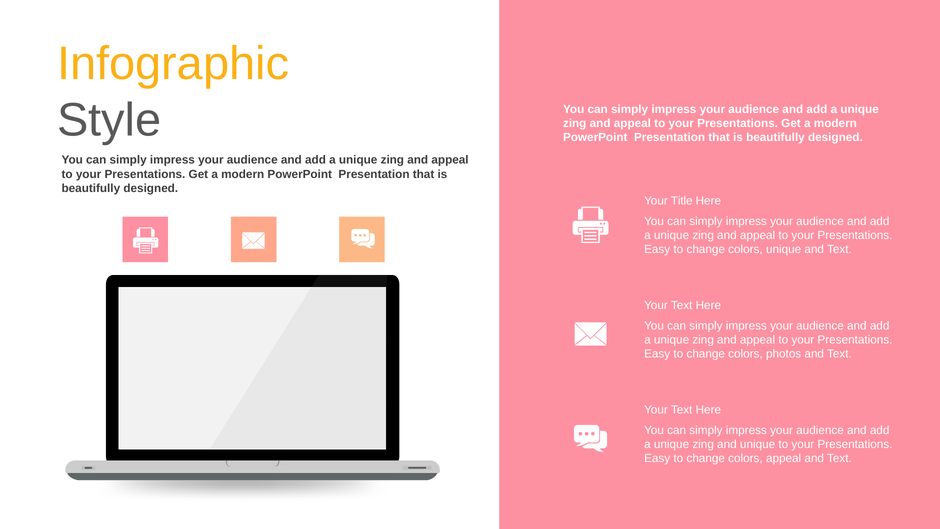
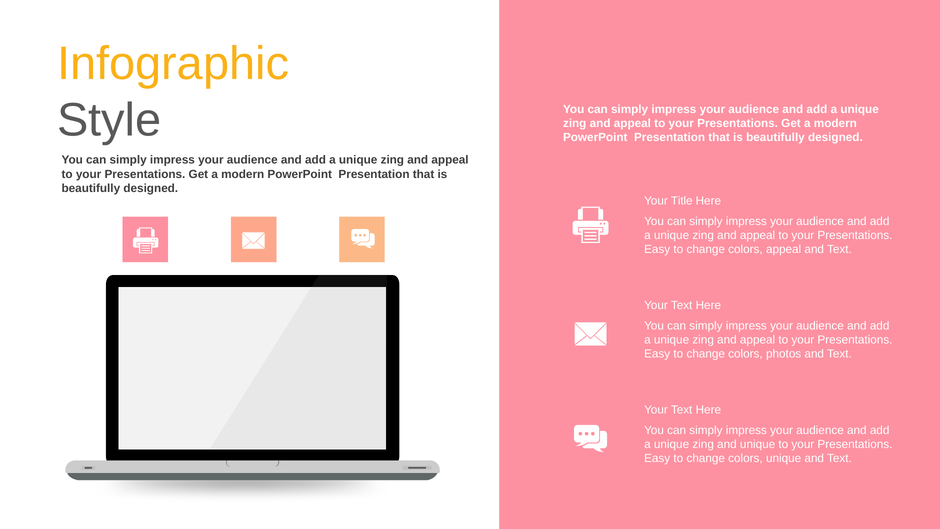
colors unique: unique -> appeal (784, 249)
colors appeal: appeal -> unique (784, 458)
